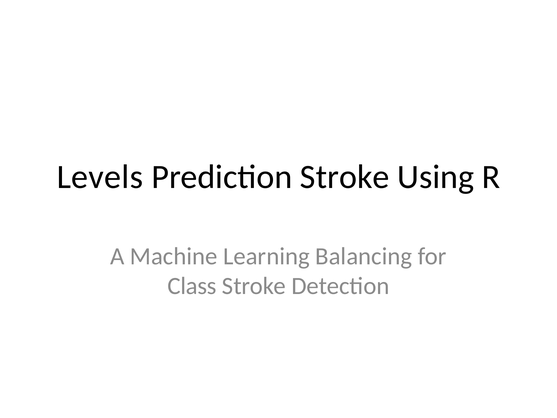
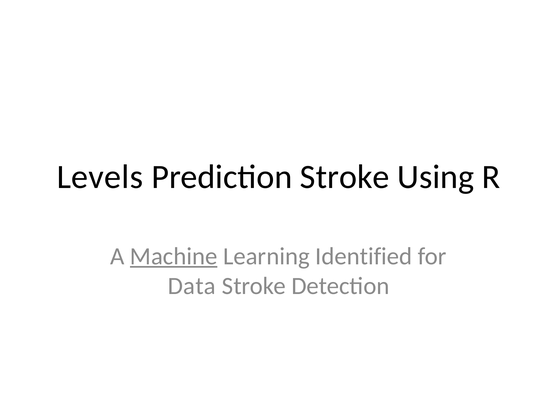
Machine underline: none -> present (174, 256)
Balancing: Balancing -> Identified (364, 256)
Class: Class -> Data (192, 286)
